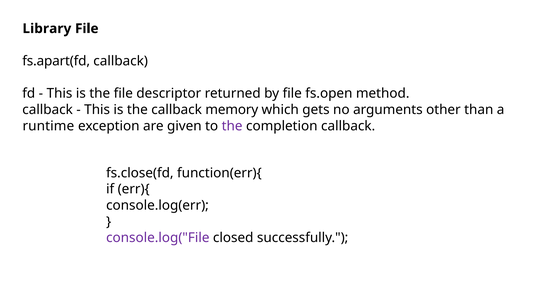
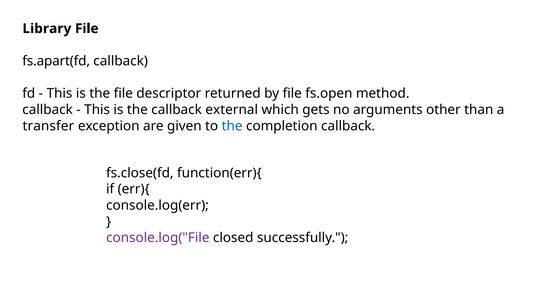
memory: memory -> external (232, 110)
runtime: runtime -> transfer (48, 126)
the colour: purple -> blue (232, 126)
